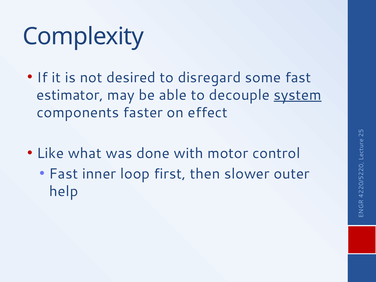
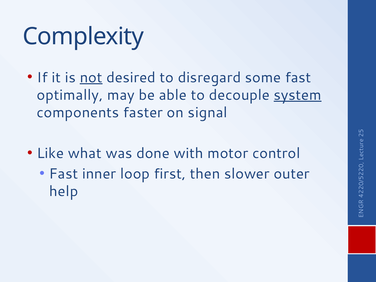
not underline: none -> present (91, 77)
estimator: estimator -> optimally (70, 95)
effect: effect -> signal (208, 112)
